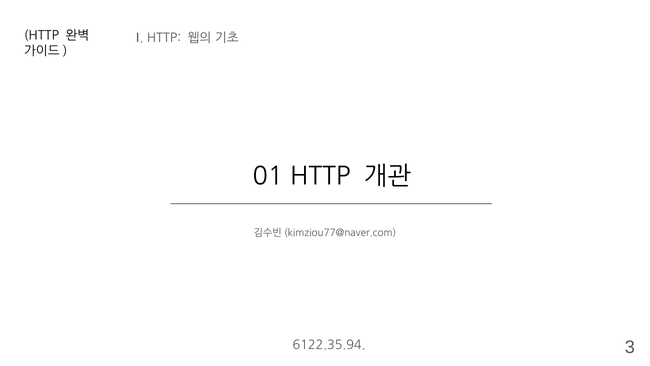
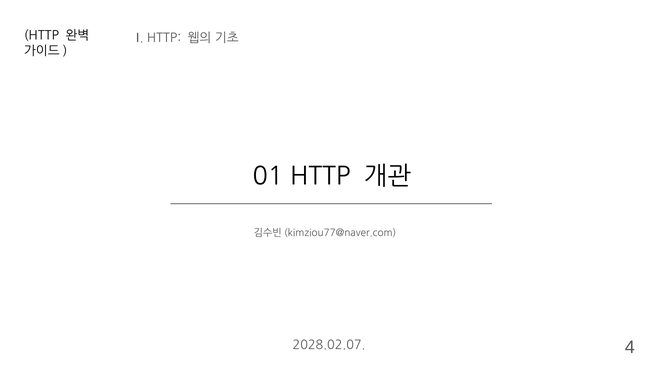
6122.35.94: 6122.35.94 -> 2028.02.07 (329, 345)
3: 3 -> 4 (630, 347)
